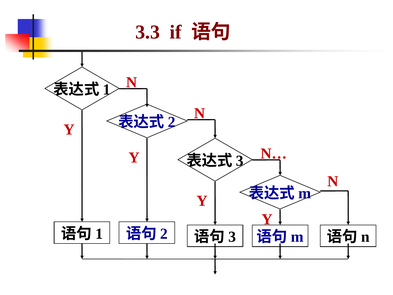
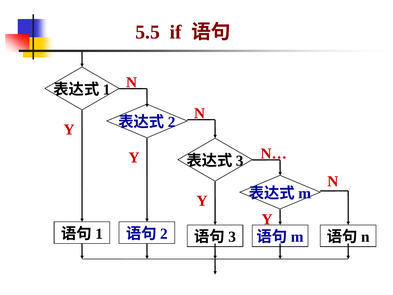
3.3: 3.3 -> 5.5 (148, 32)
